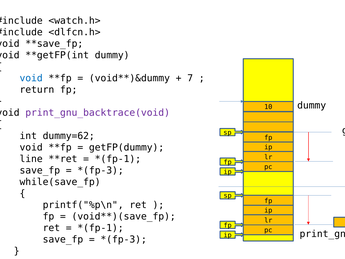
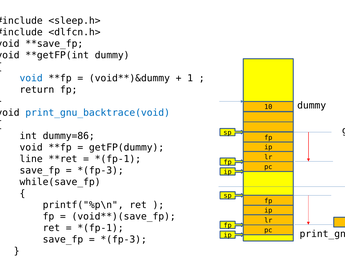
<watch.h>: <watch.h> -> <sleep.h> (74, 21)
7: 7 -> 1 (190, 78)
print_gnu_backtrace(void colour: purple -> blue (98, 113)
dummy=62: dummy=62 -> dummy=86 (69, 136)
